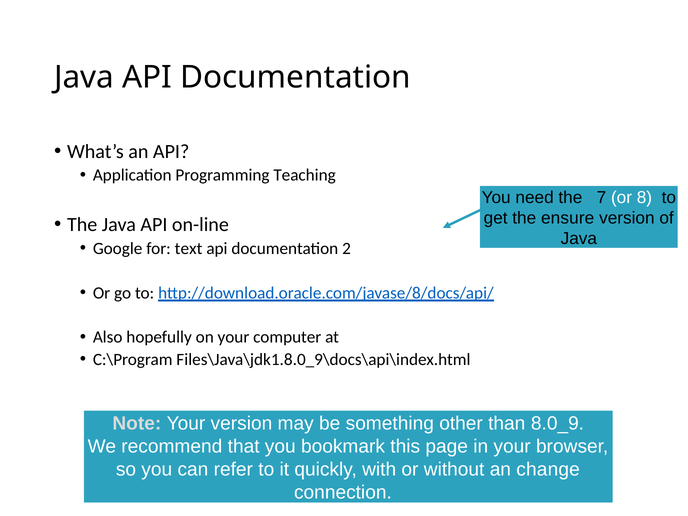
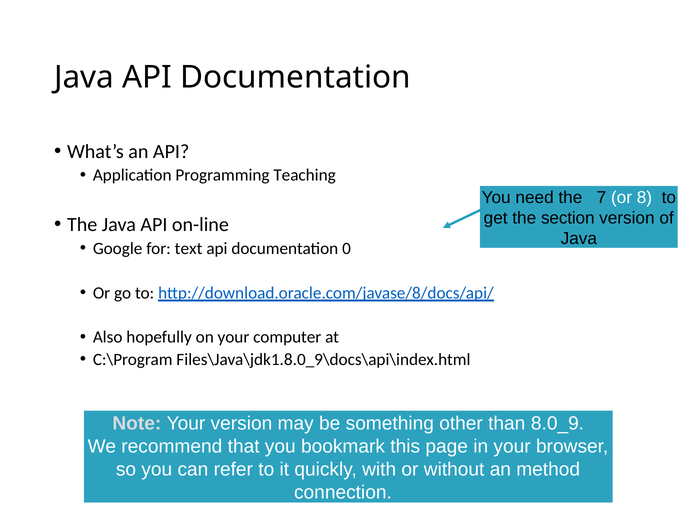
ensure: ensure -> section (568, 218)
2: 2 -> 0 (347, 248)
change: change -> method (548, 469)
